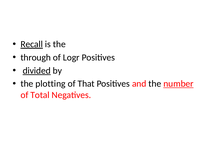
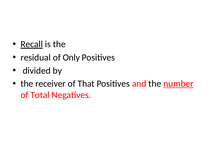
through: through -> residual (36, 58)
Logr: Logr -> Only (71, 58)
divided underline: present -> none (37, 71)
plotting: plotting -> receiver (51, 84)
